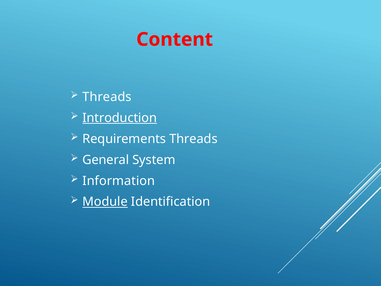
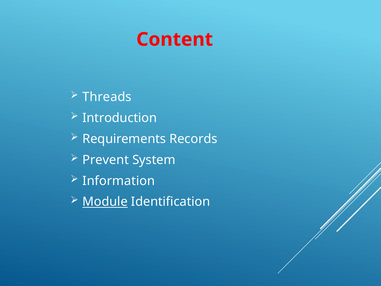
Introduction underline: present -> none (120, 118)
Requirements Threads: Threads -> Records (193, 139)
General: General -> Prevent (106, 160)
